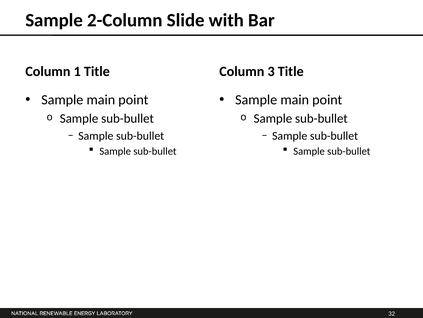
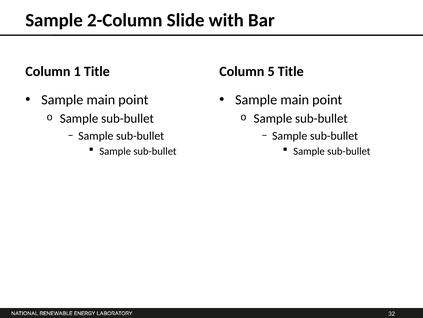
3: 3 -> 5 (271, 71)
